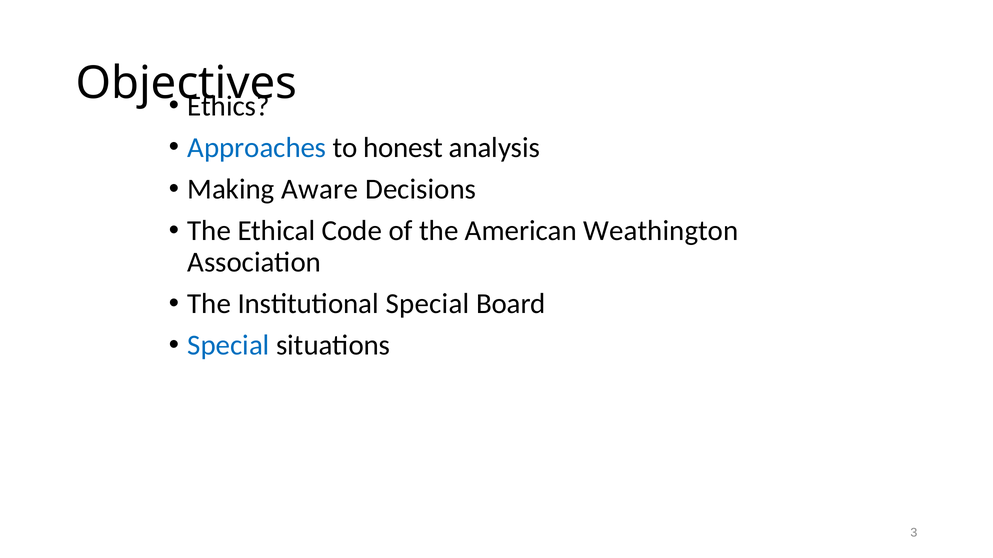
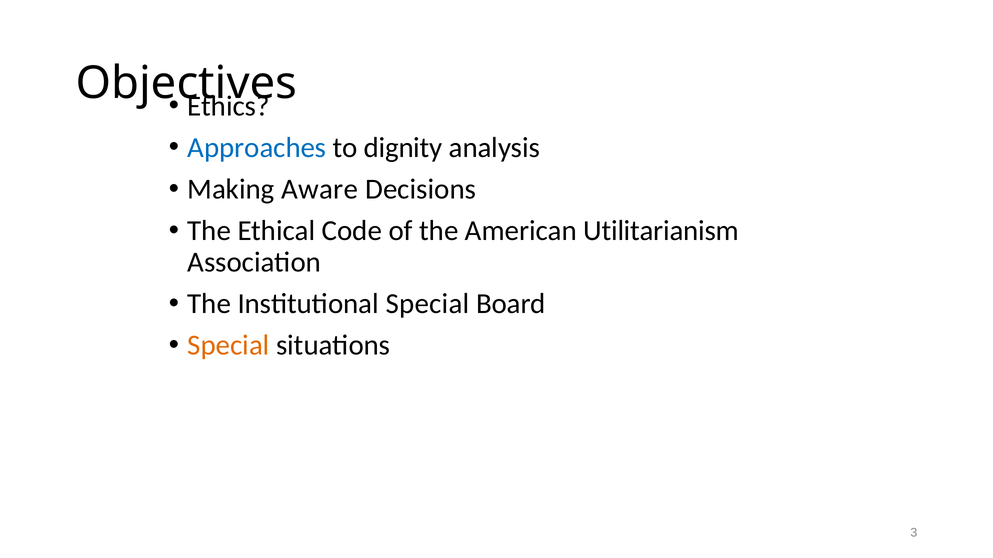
honest: honest -> dignity (403, 148)
Weathington: Weathington -> Utilitarianism (661, 231)
Special colour: blue -> orange (229, 346)
